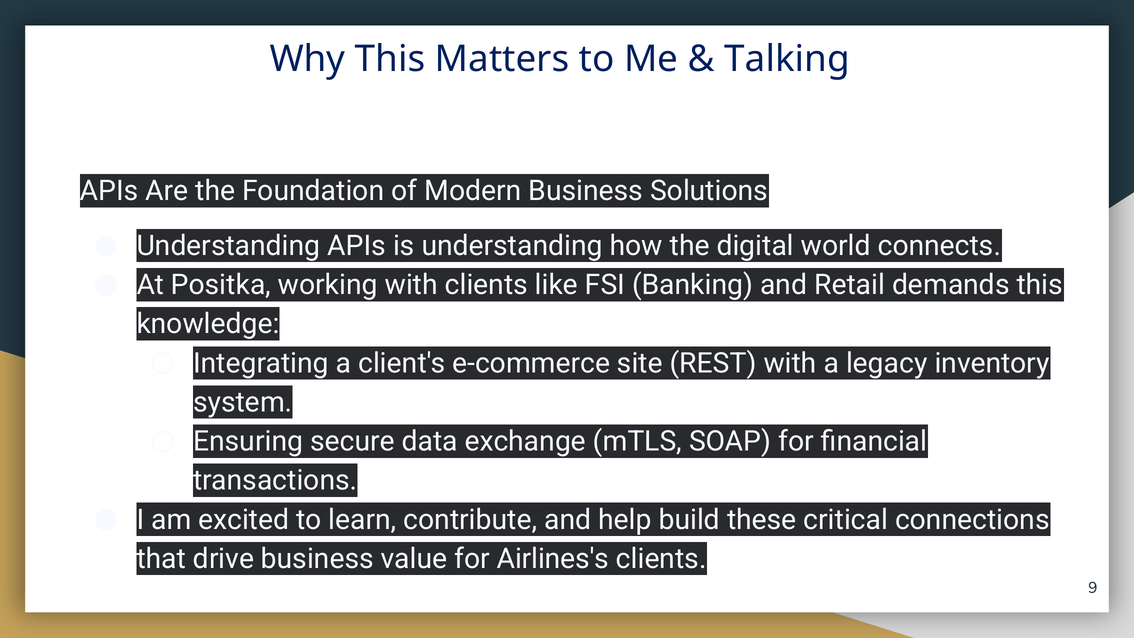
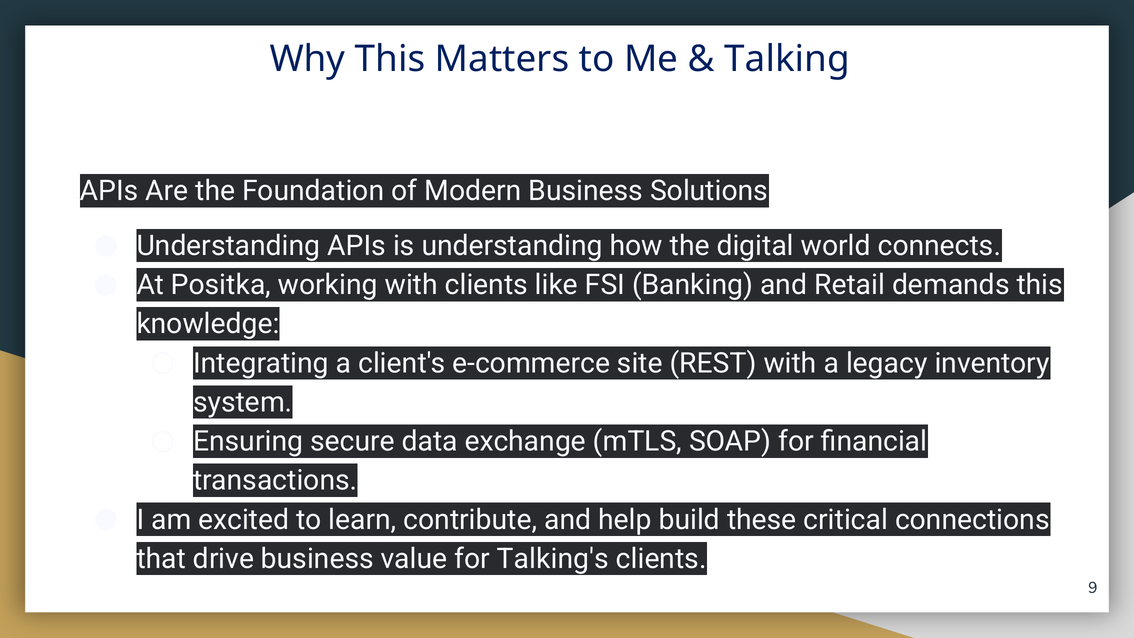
Airlines's: Airlines's -> Talking's (553, 559)
